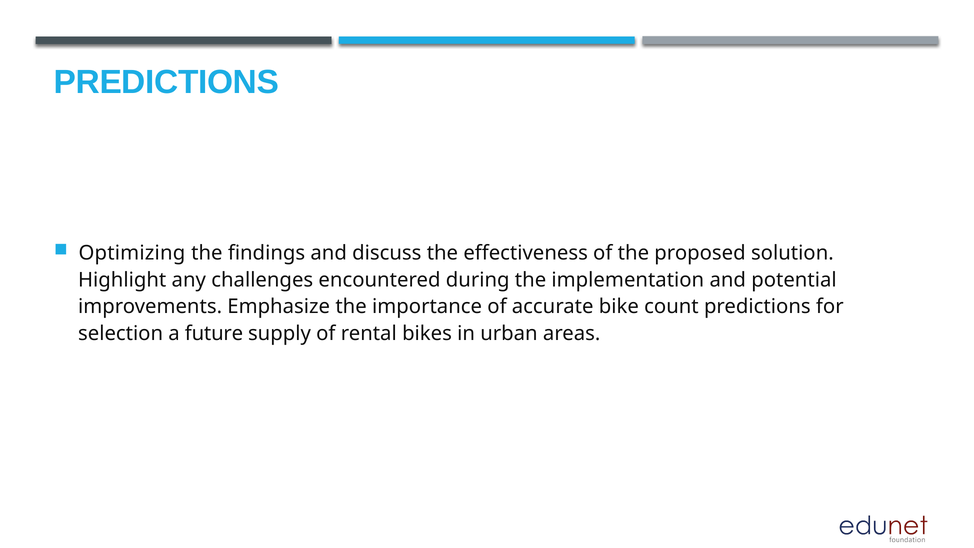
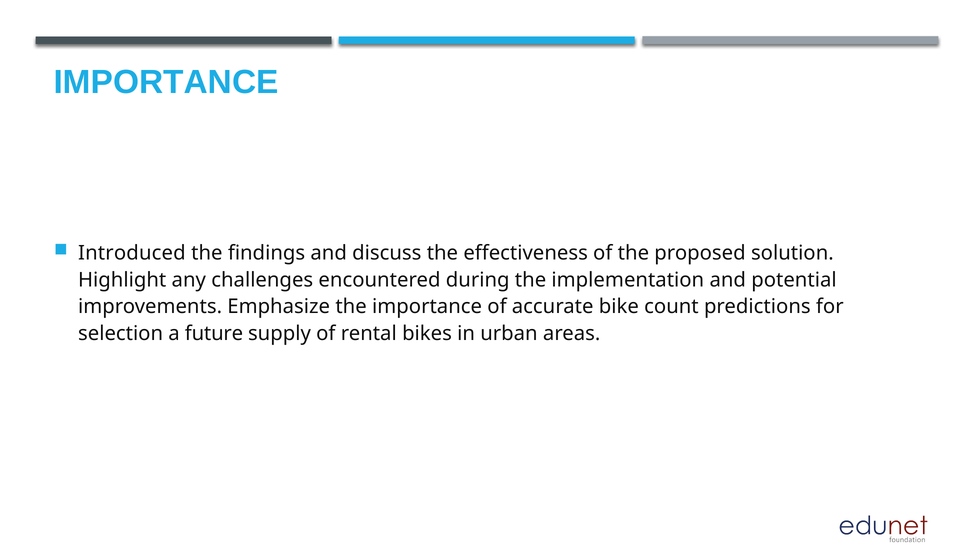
PREDICTIONS: PREDICTIONS -> IMPORTANCE (166, 82)
Optimizing: Optimizing -> Introduced (132, 253)
